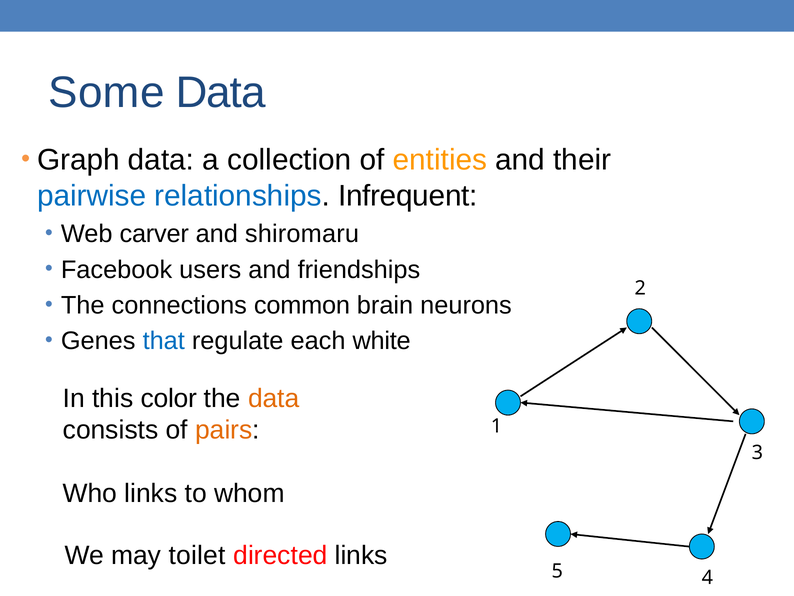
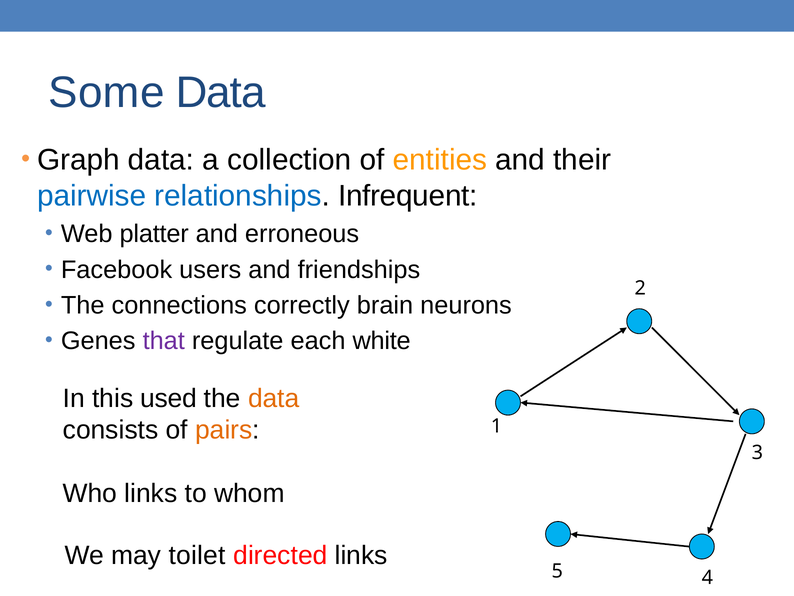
carver: carver -> platter (154, 234)
shiromaru: shiromaru -> erroneous (302, 234)
common: common -> correctly (302, 305)
that colour: blue -> purple (164, 341)
color: color -> used (169, 398)
